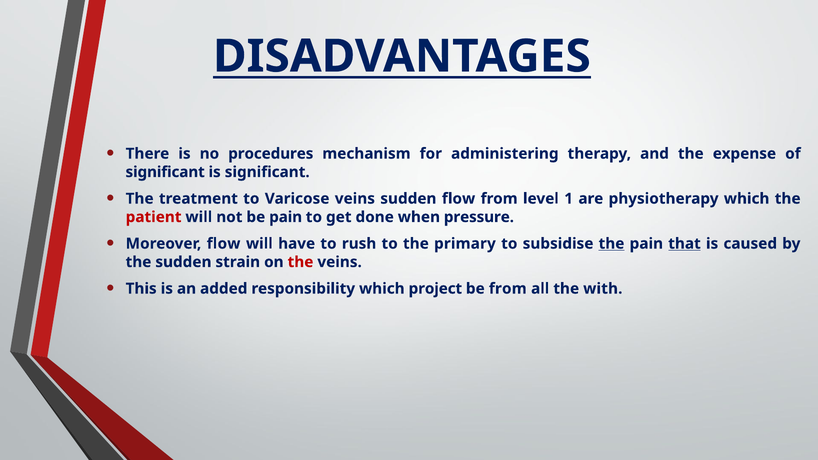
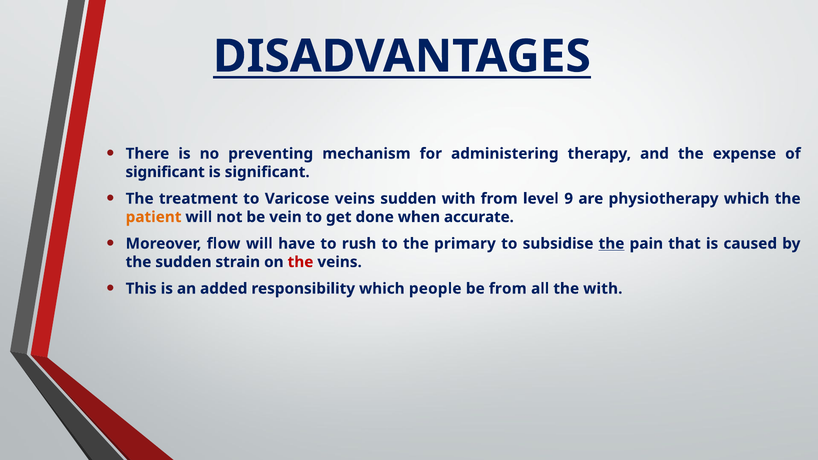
procedures: procedures -> preventing (271, 154)
sudden flow: flow -> with (459, 199)
1: 1 -> 9 (569, 199)
patient colour: red -> orange (154, 217)
be pain: pain -> vein (286, 217)
pressure: pressure -> accurate (479, 217)
that underline: present -> none (684, 244)
project: project -> people (435, 289)
